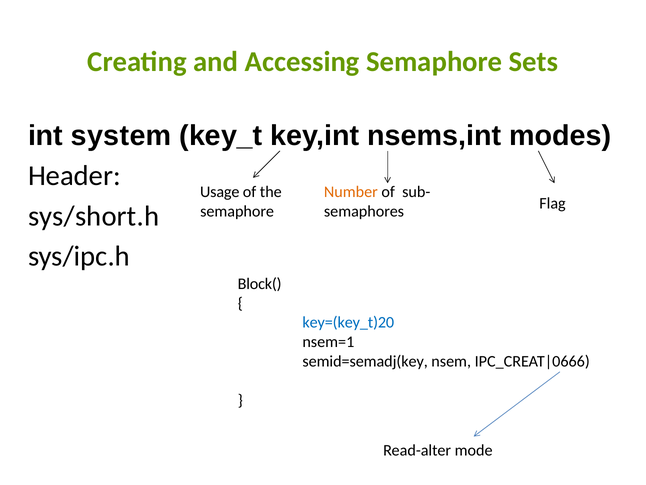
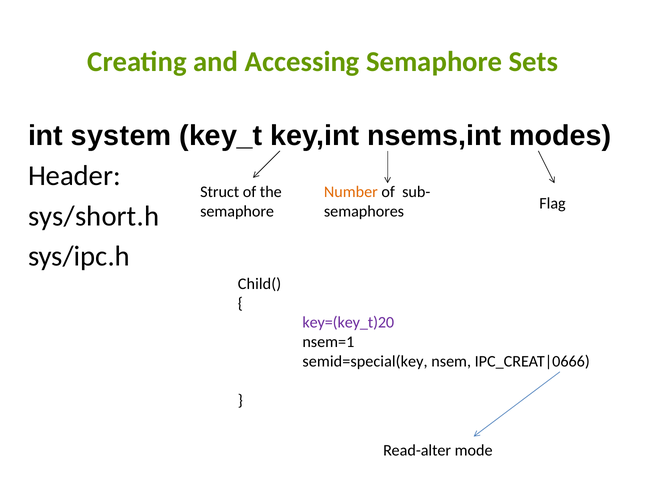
Usage: Usage -> Struct (220, 192)
Block(: Block( -> Child( (260, 284)
key=(key_t)20 colour: blue -> purple (348, 322)
semid=semadj(key: semid=semadj(key -> semid=special(key (365, 361)
